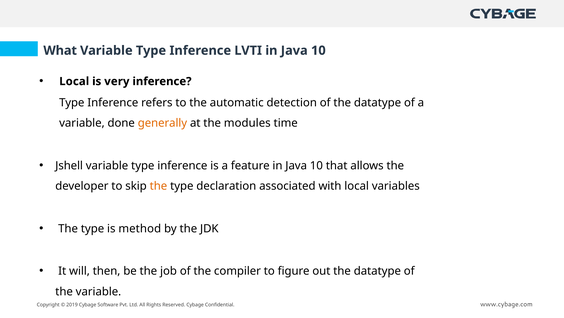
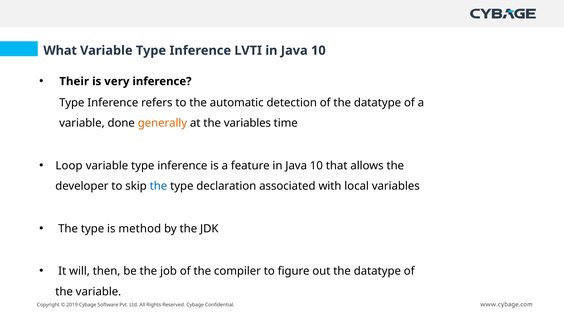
Local: Local -> Their (74, 81)
the modules: modules -> variables (247, 123)
Jshell: Jshell -> Loop (69, 165)
the colour: orange -> blue (158, 186)
